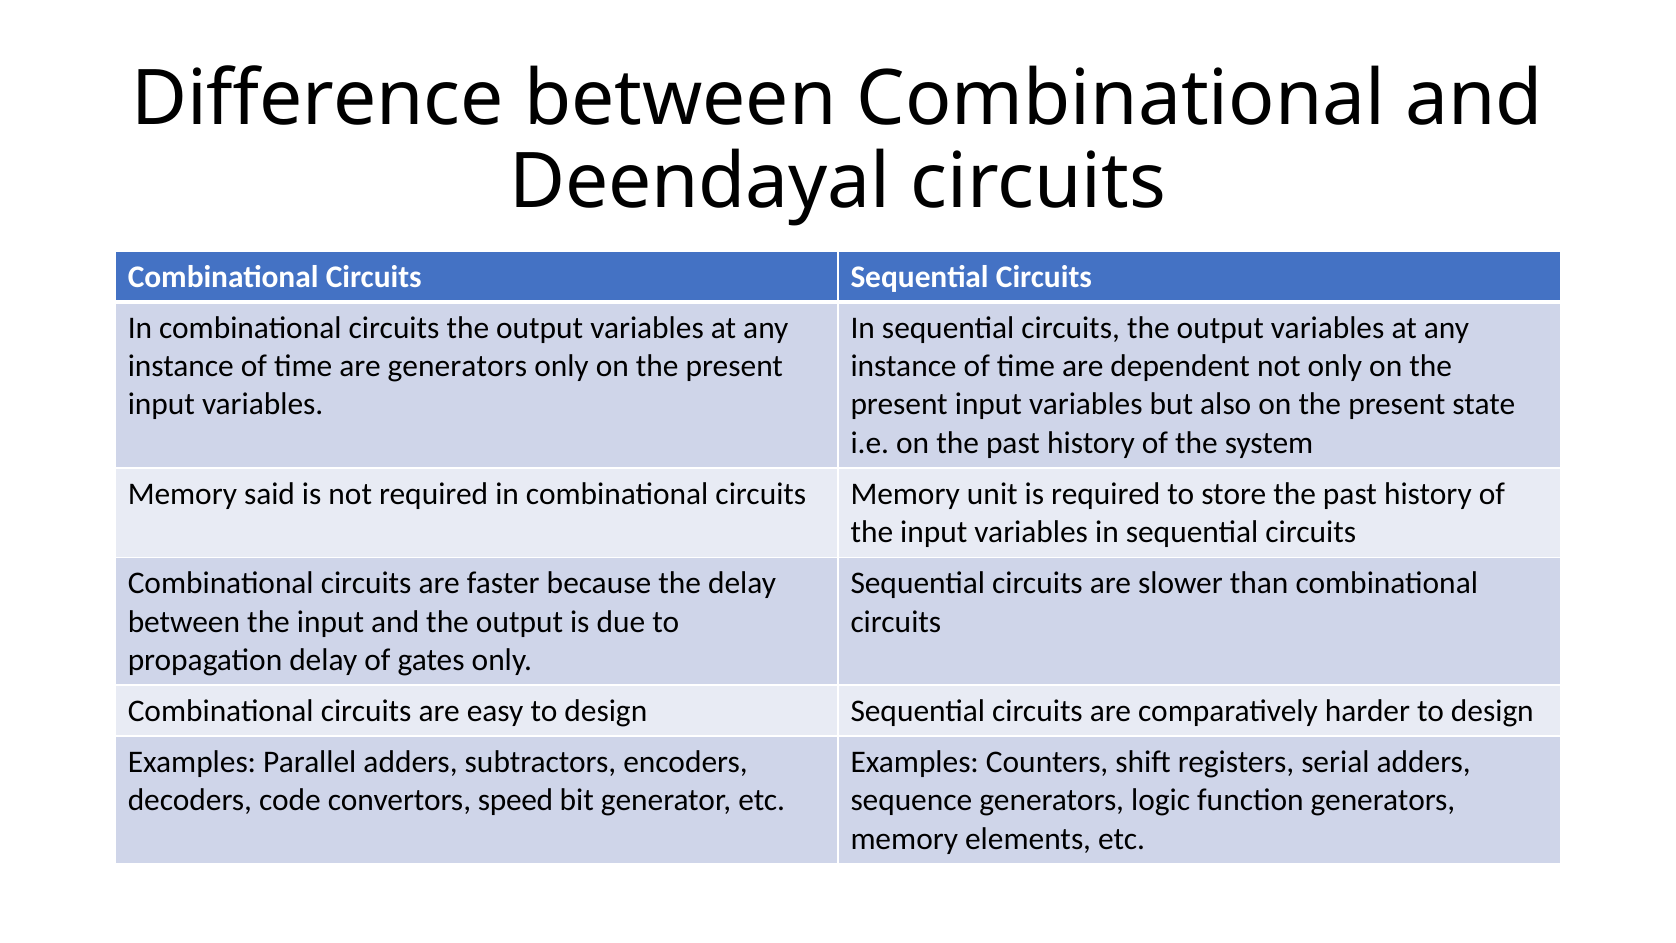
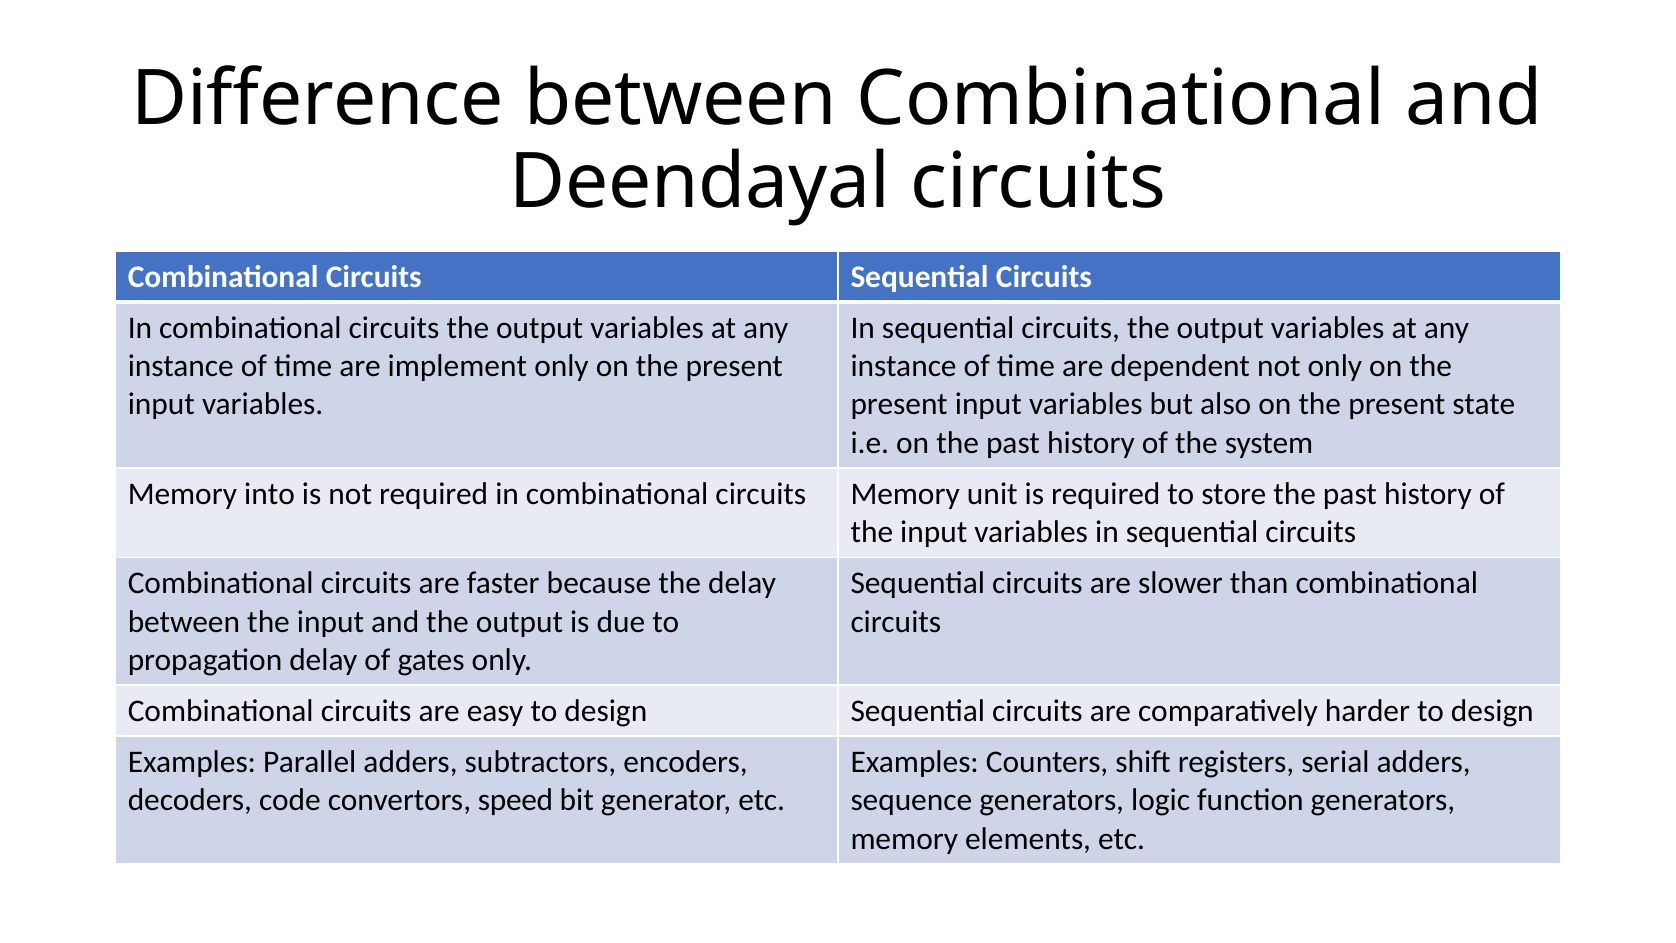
are generators: generators -> implement (457, 366)
said: said -> into (270, 494)
